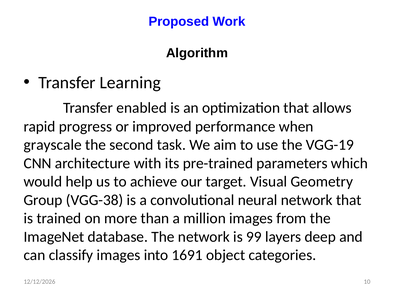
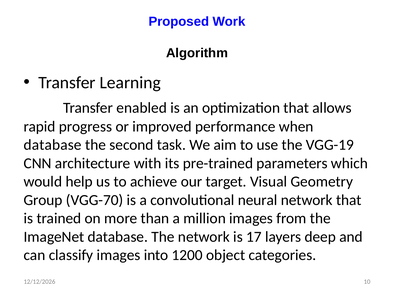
grayscale: grayscale -> database (53, 145)
VGG-38: VGG-38 -> VGG-70 (95, 200)
99: 99 -> 17 (254, 237)
1691: 1691 -> 1200 (187, 256)
